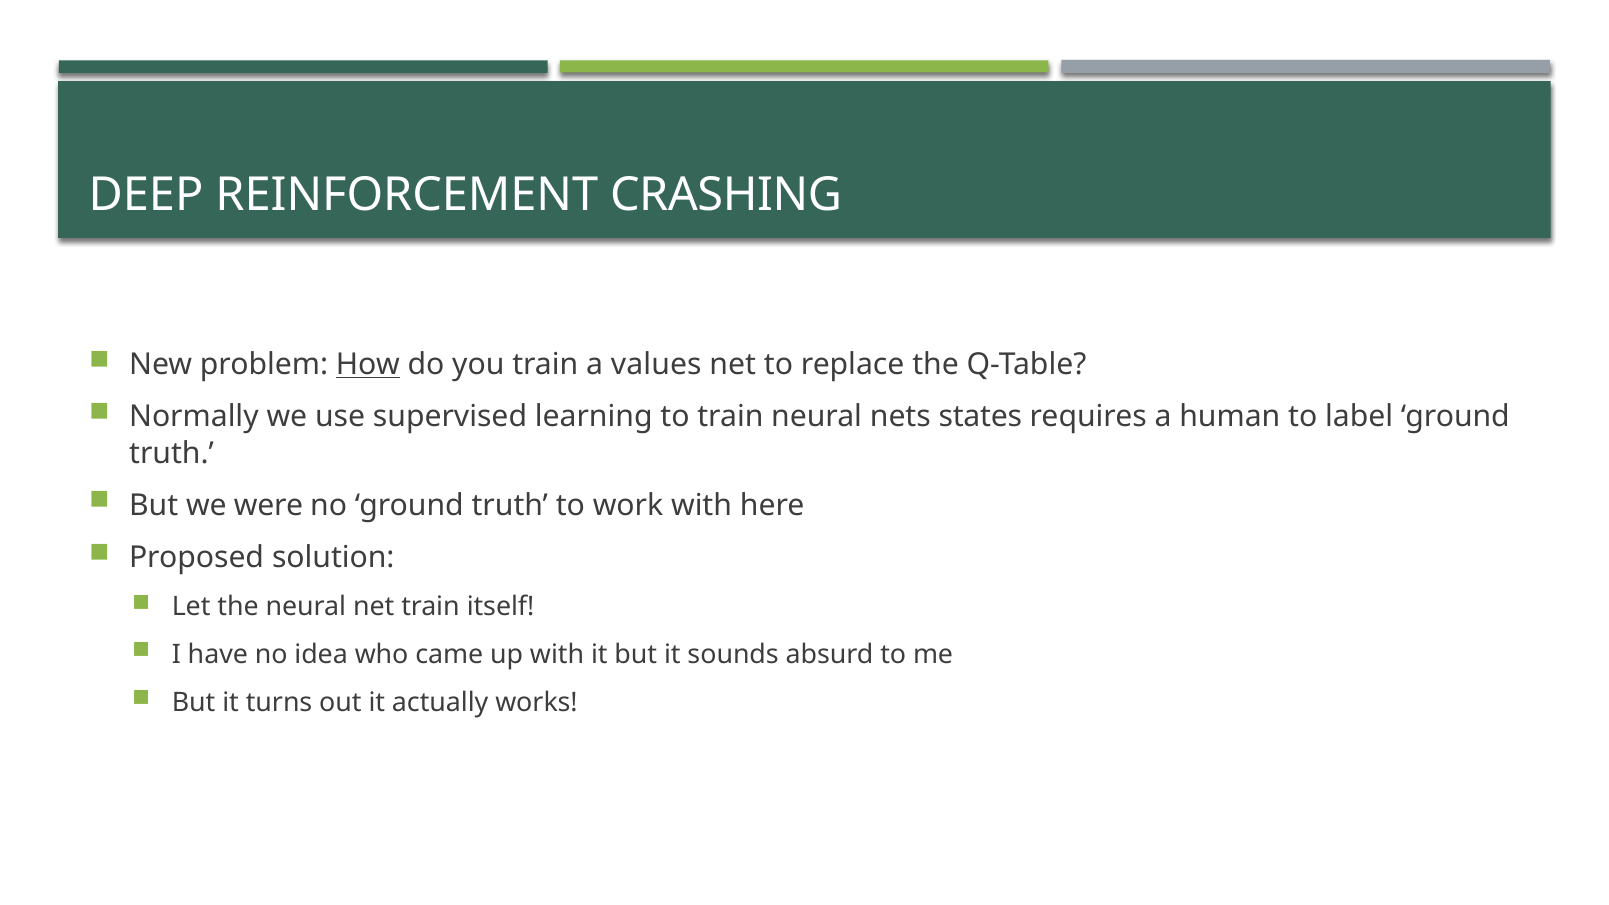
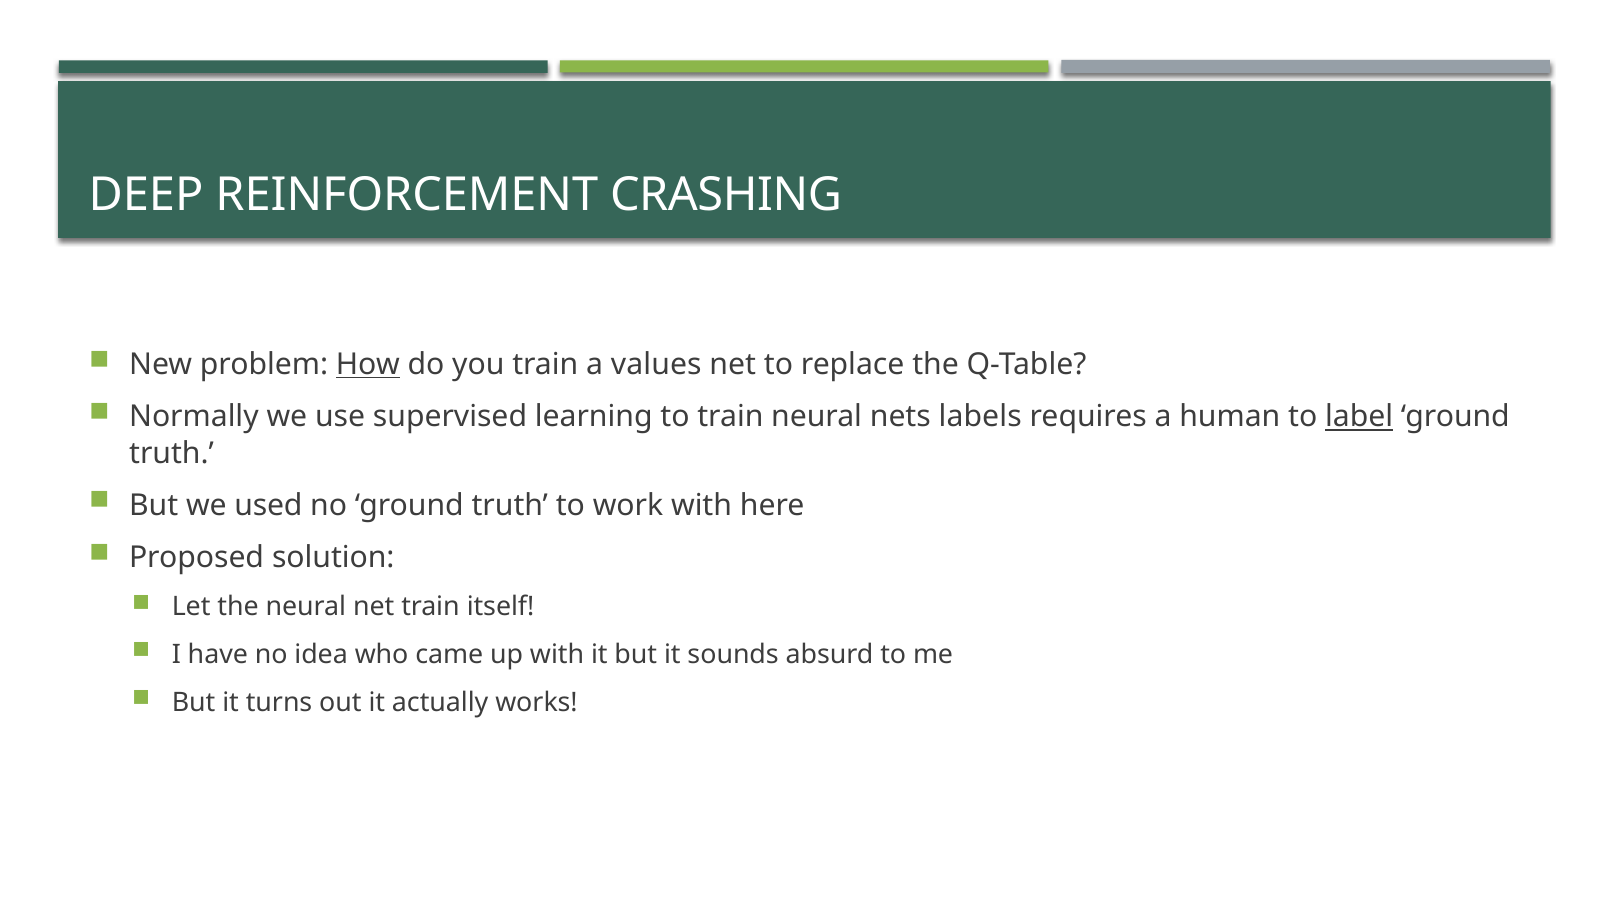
states: states -> labels (980, 417)
label underline: none -> present (1359, 417)
were: were -> used (268, 505)
